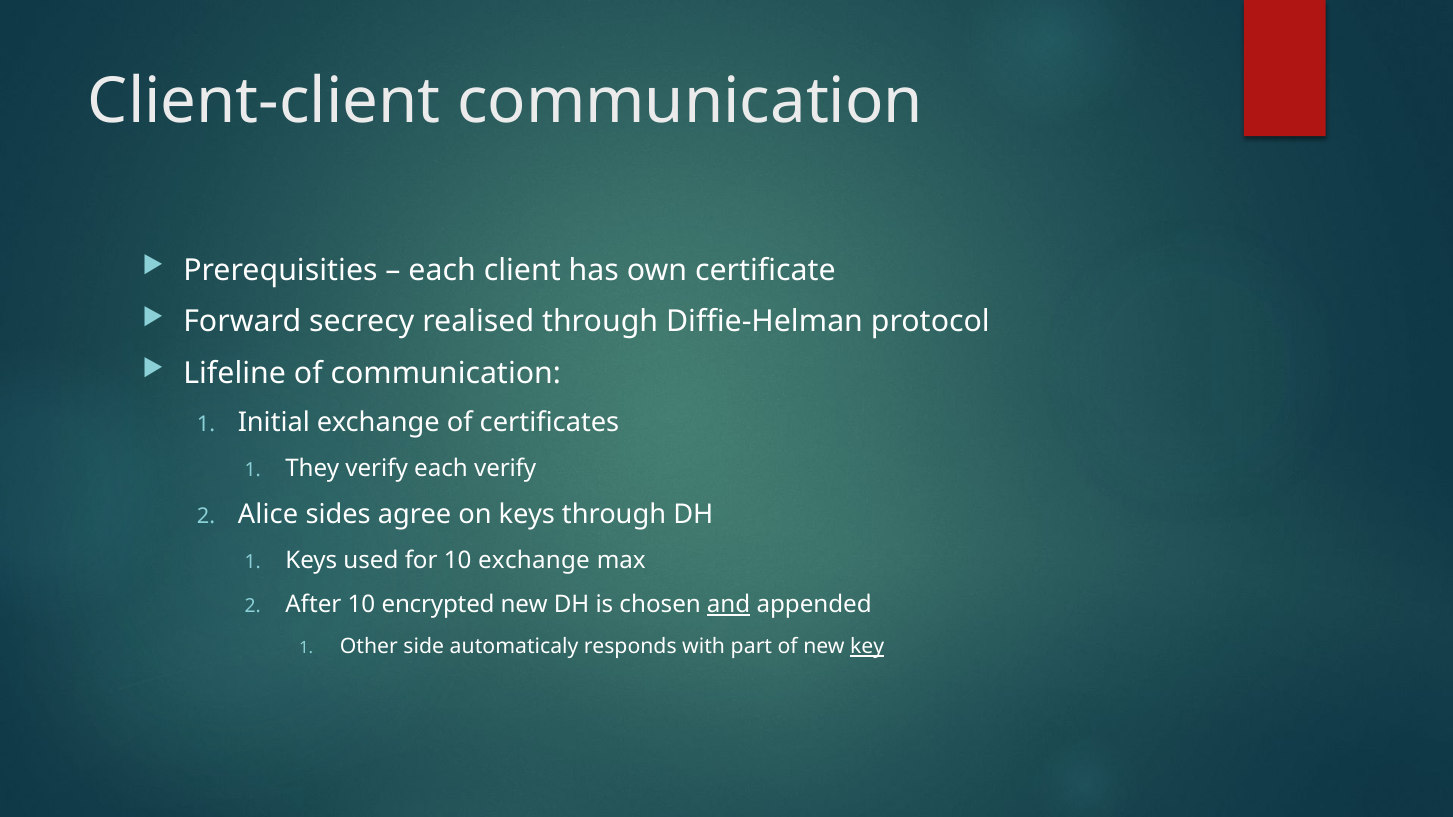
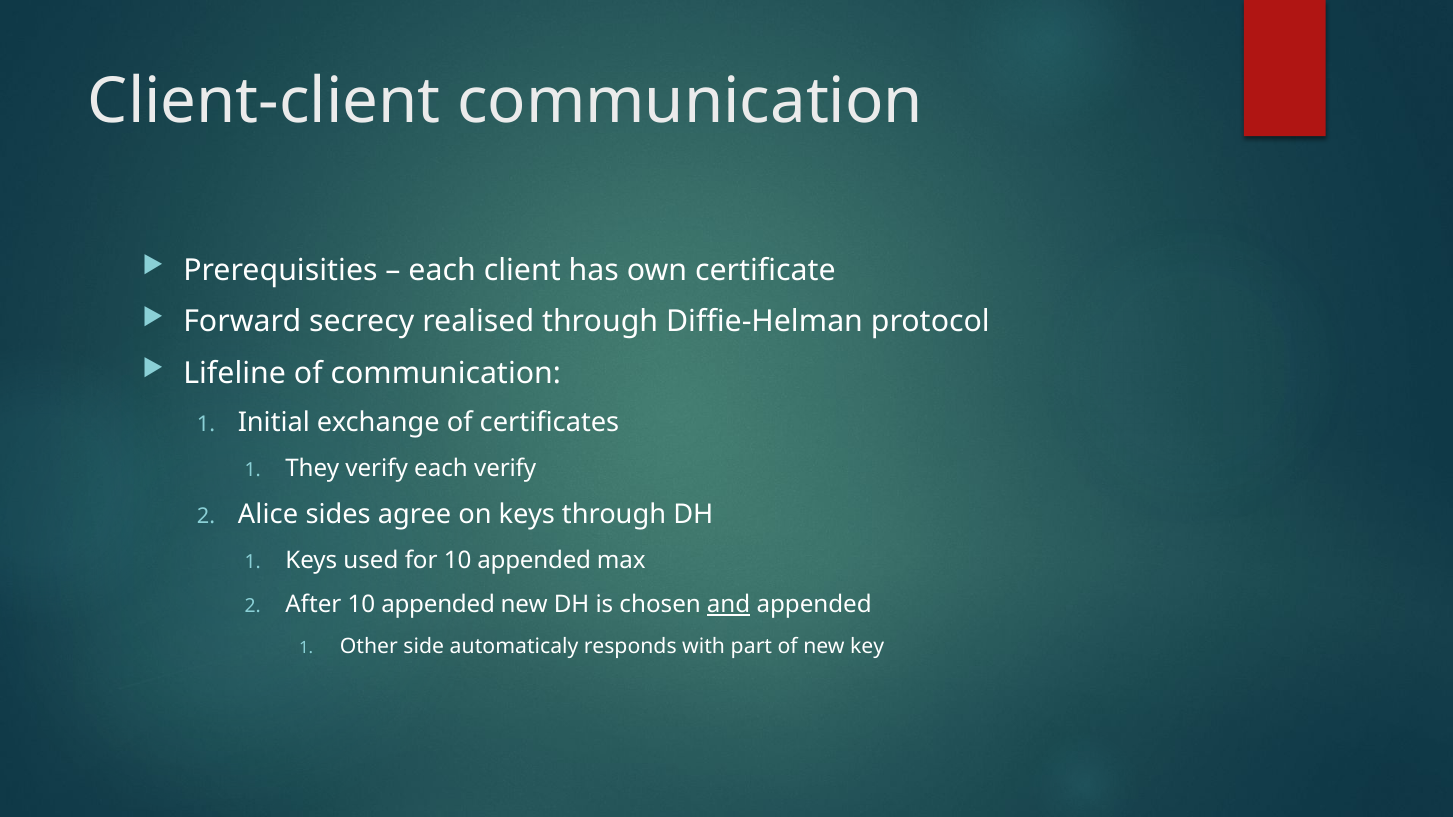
for 10 exchange: exchange -> appended (534, 561)
After 10 encrypted: encrypted -> appended (438, 605)
key underline: present -> none (867, 647)
